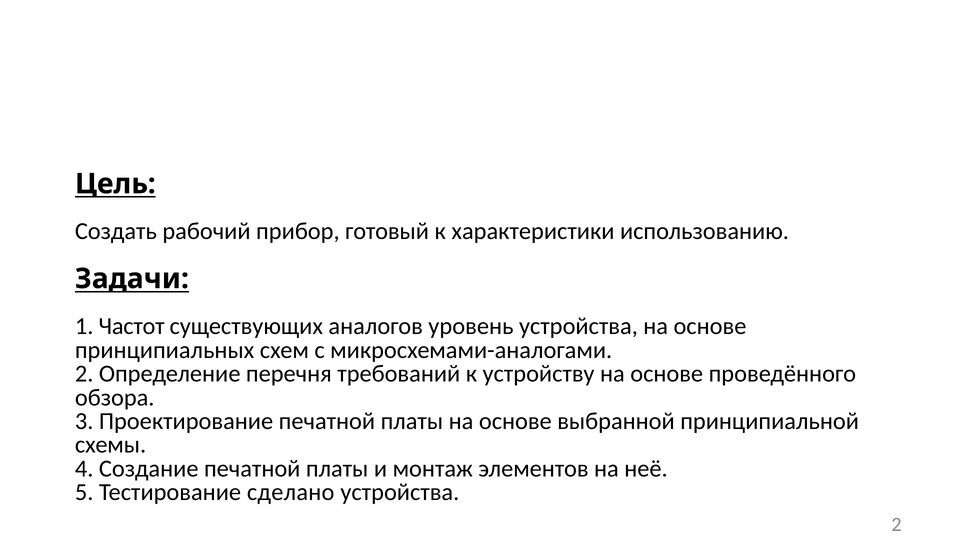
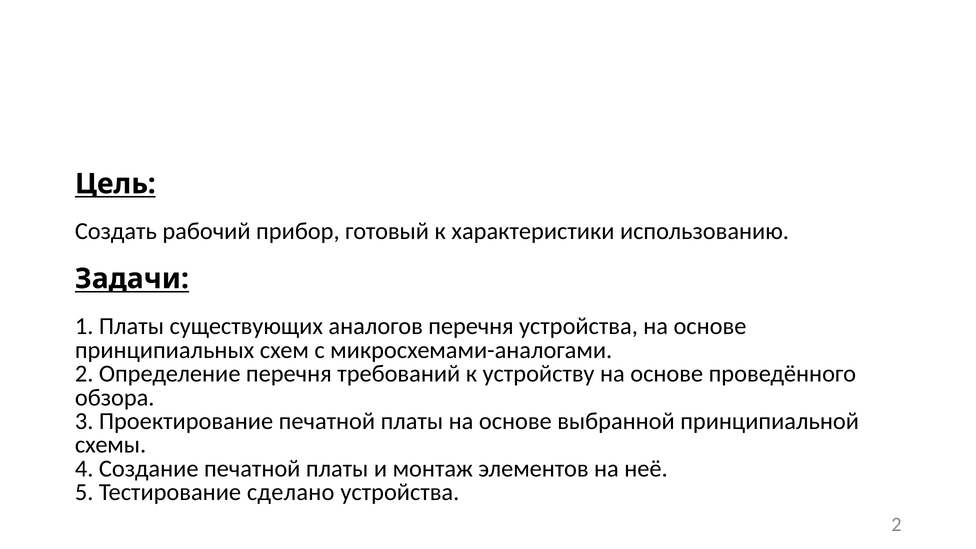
1 Частот: Частот -> Платы (131, 326)
аналогов уровень: уровень -> перечня (471, 326)
